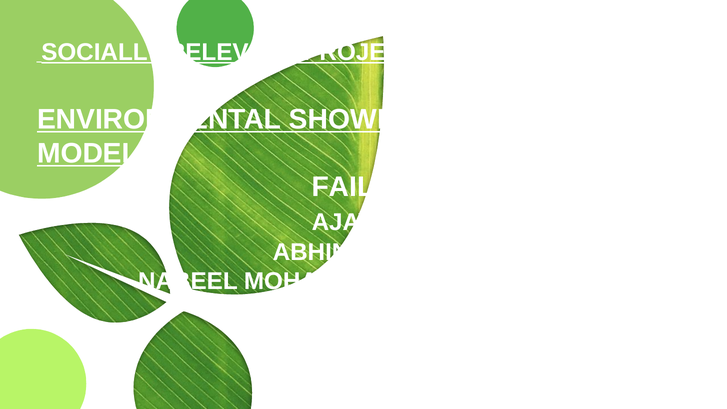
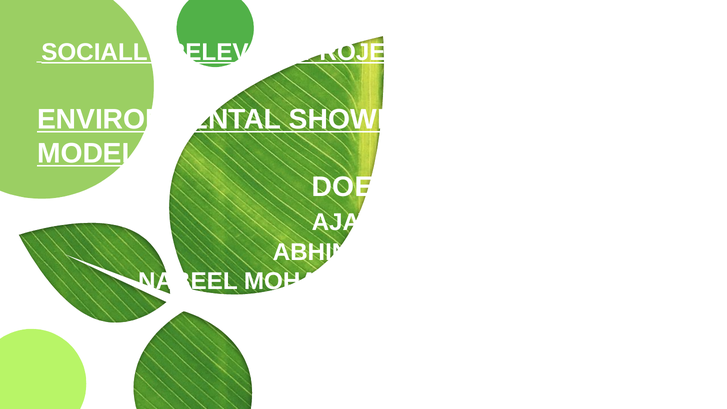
FAILS: FAILS -> DOES (352, 187)
